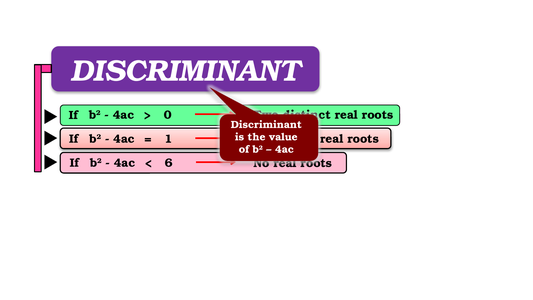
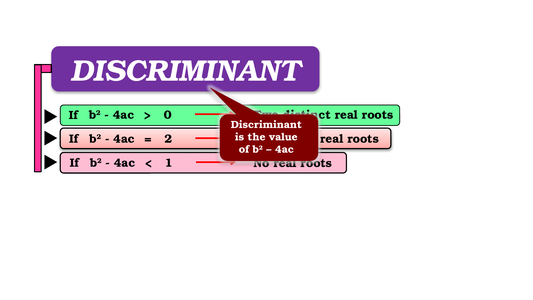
1: 1 -> 2 (168, 139)
6: 6 -> 1 (169, 163)
